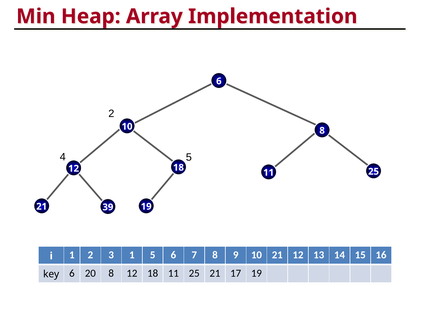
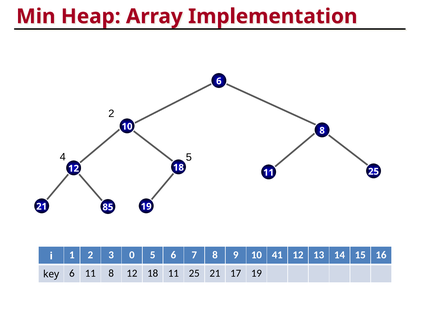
39: 39 -> 85 (108, 207)
3 1: 1 -> 0 (132, 255)
10 21: 21 -> 41 (277, 255)
6 20: 20 -> 11 (90, 273)
